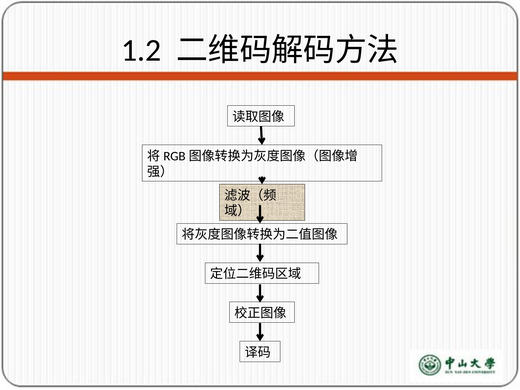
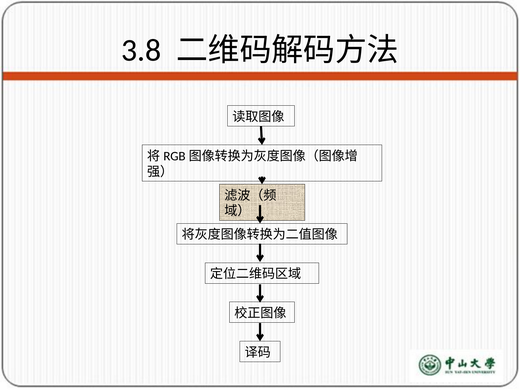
1.2: 1.2 -> 3.8 (141, 50)
